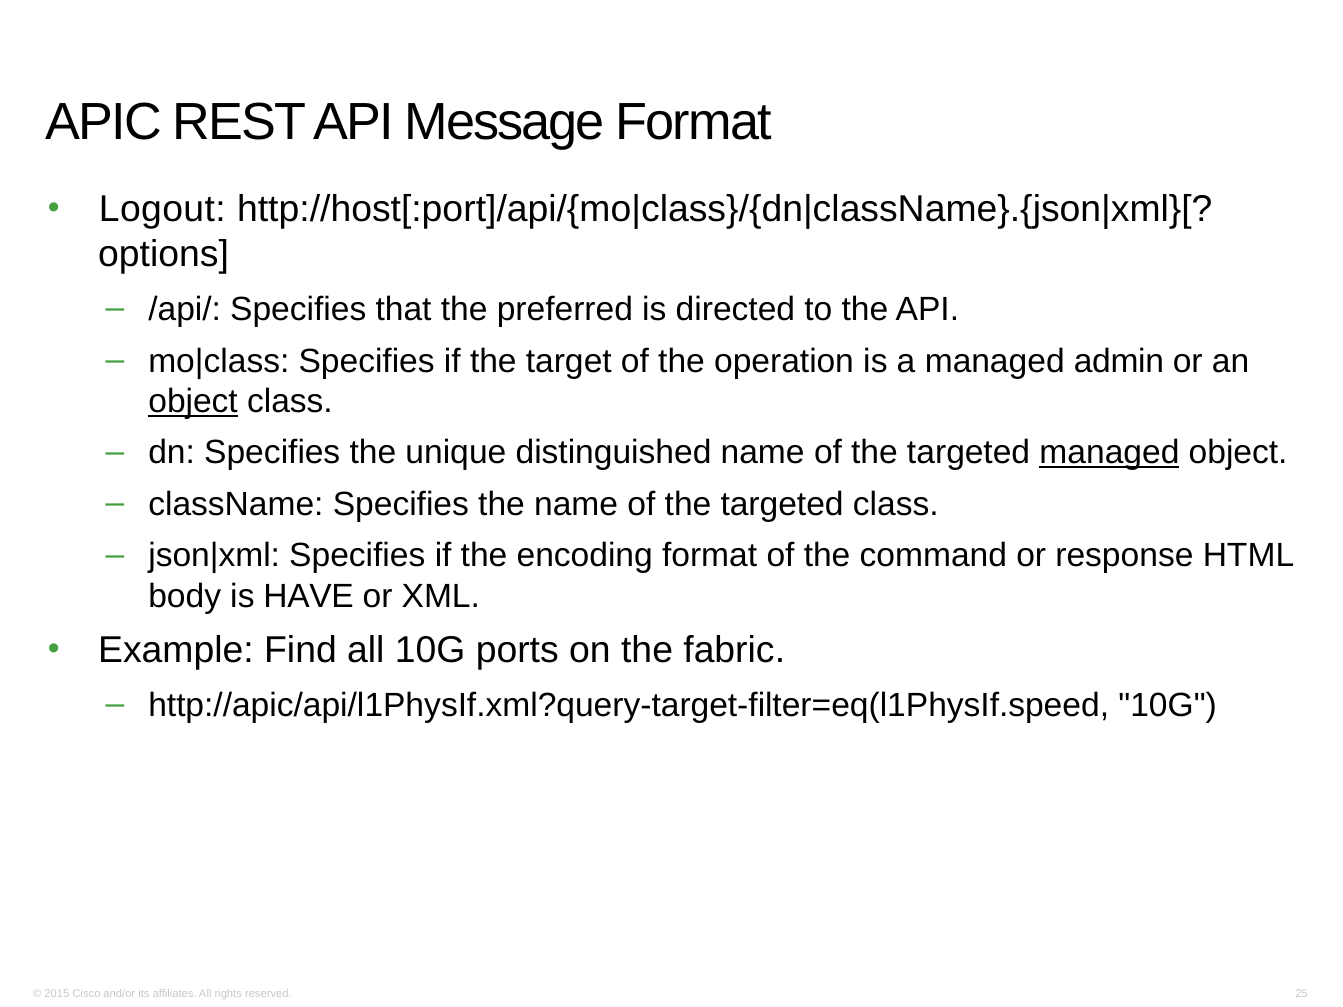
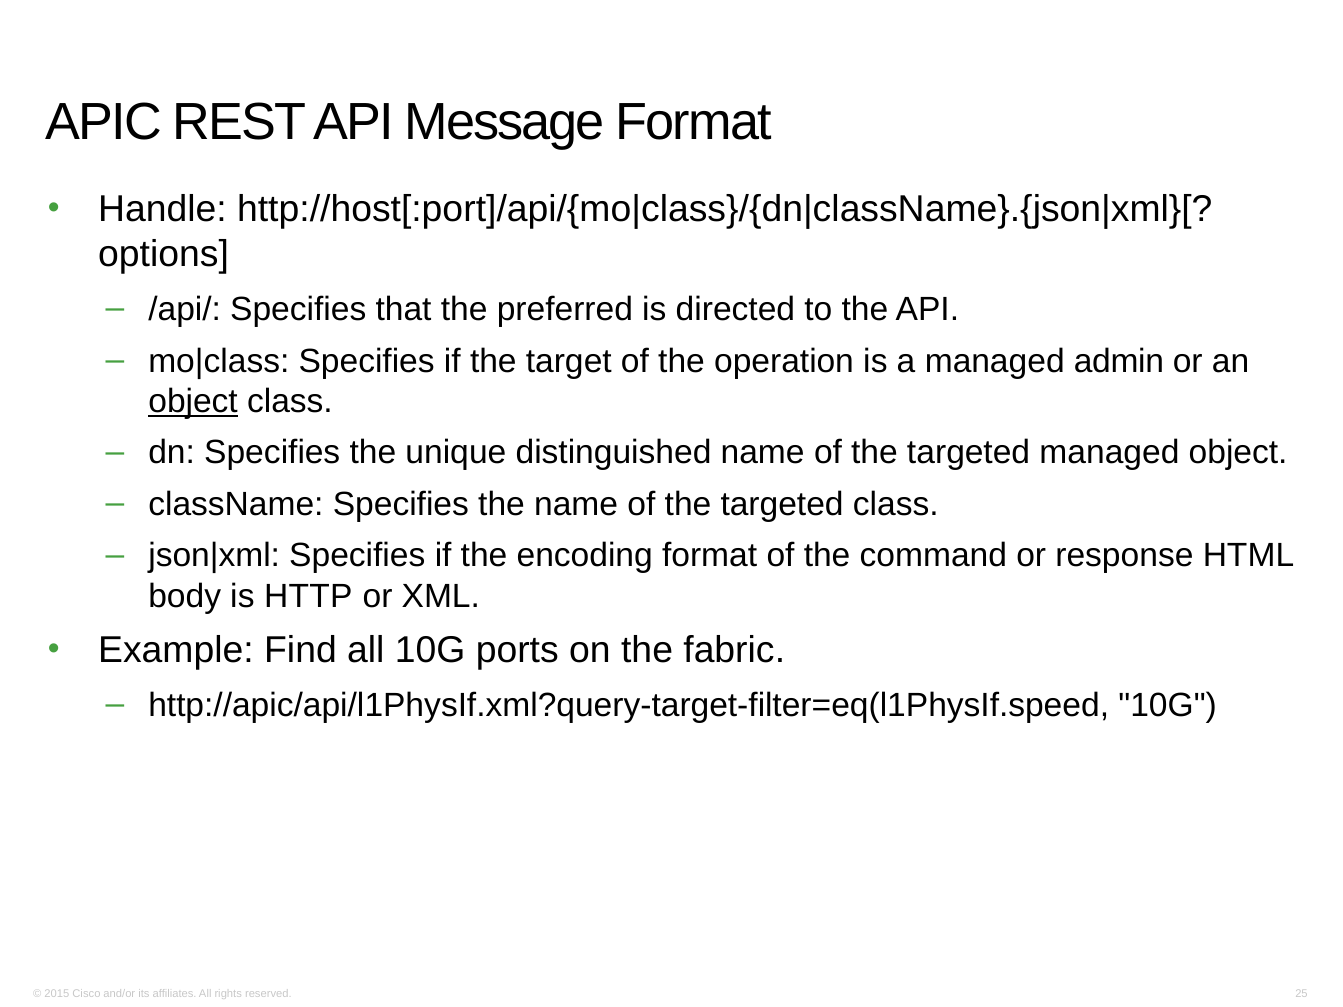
Logout: Logout -> Handle (162, 209)
managed underline: present -> none (1109, 453)
HAVE: HAVE -> HTTP (308, 596)
